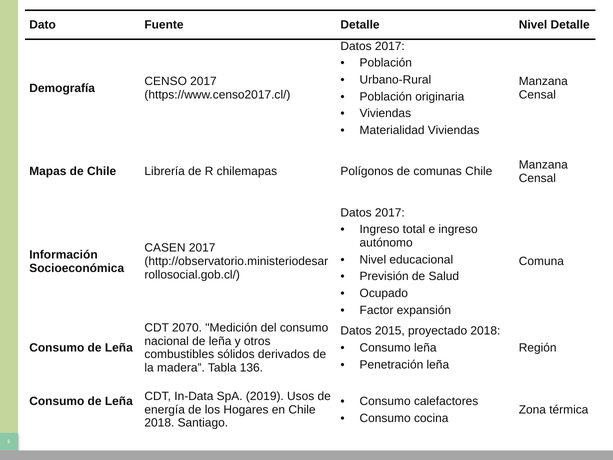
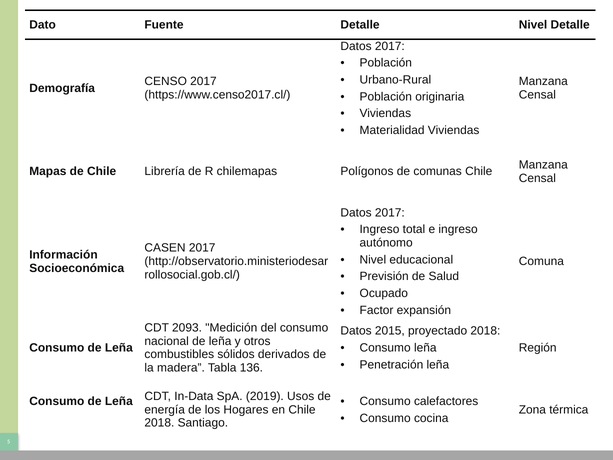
2070: 2070 -> 2093 (187, 328)
